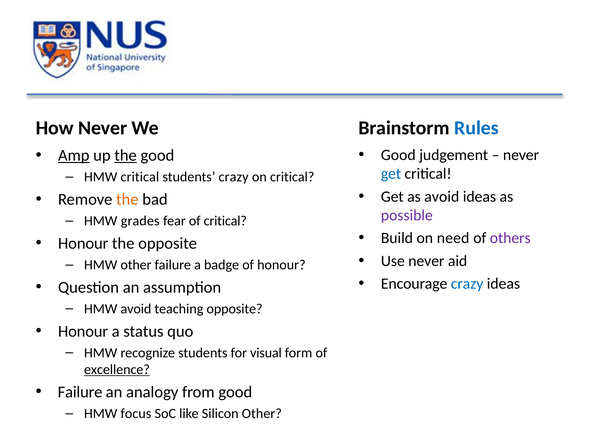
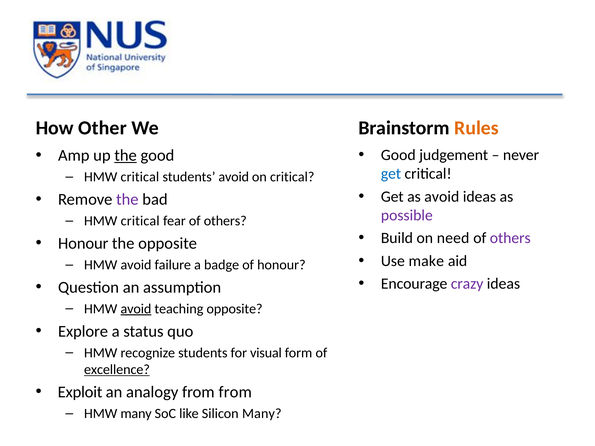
How Never: Never -> Other (102, 128)
Rules colour: blue -> orange (476, 128)
Amp underline: present -> none (74, 156)
students crazy: crazy -> avoid (234, 177)
the colour: orange -> purple (127, 200)
grades: grades -> critical (140, 221)
fear of critical: critical -> others (225, 221)
Use never: never -> make (426, 261)
other: other -> avoid (136, 265)
crazy colour: blue -> purple (467, 284)
avoid underline: none -> present (136, 309)
Honour: Honour -> Explore (83, 331)
Failure: Failure -> Exploit (80, 392)
from good: good -> from (235, 392)
HMW focus: focus -> many (136, 414)
Silicon Other: Other -> Many (262, 414)
